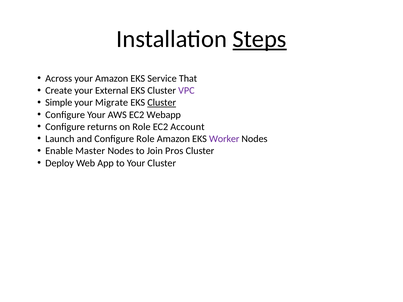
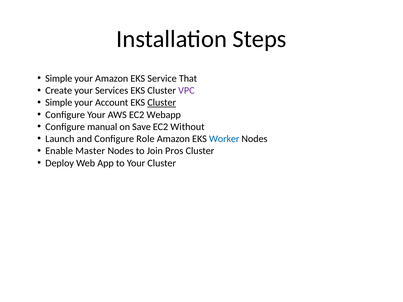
Steps underline: present -> none (260, 39)
Across: Across -> Simple (59, 79)
External: External -> Services (112, 91)
Migrate: Migrate -> Account (112, 103)
returns: returns -> manual (102, 127)
on Role: Role -> Save (142, 127)
Account: Account -> Without (187, 127)
Worker colour: purple -> blue (224, 139)
